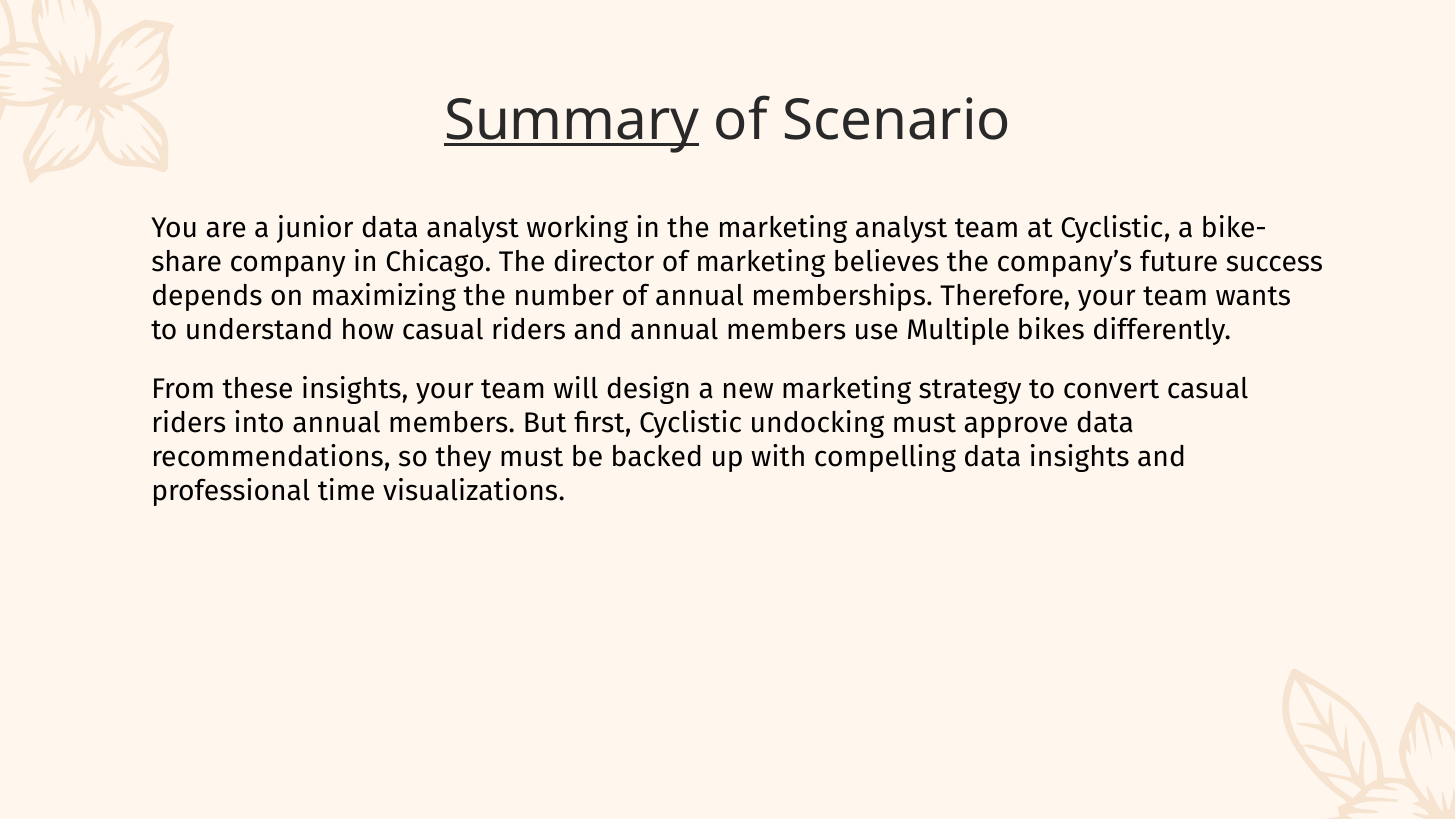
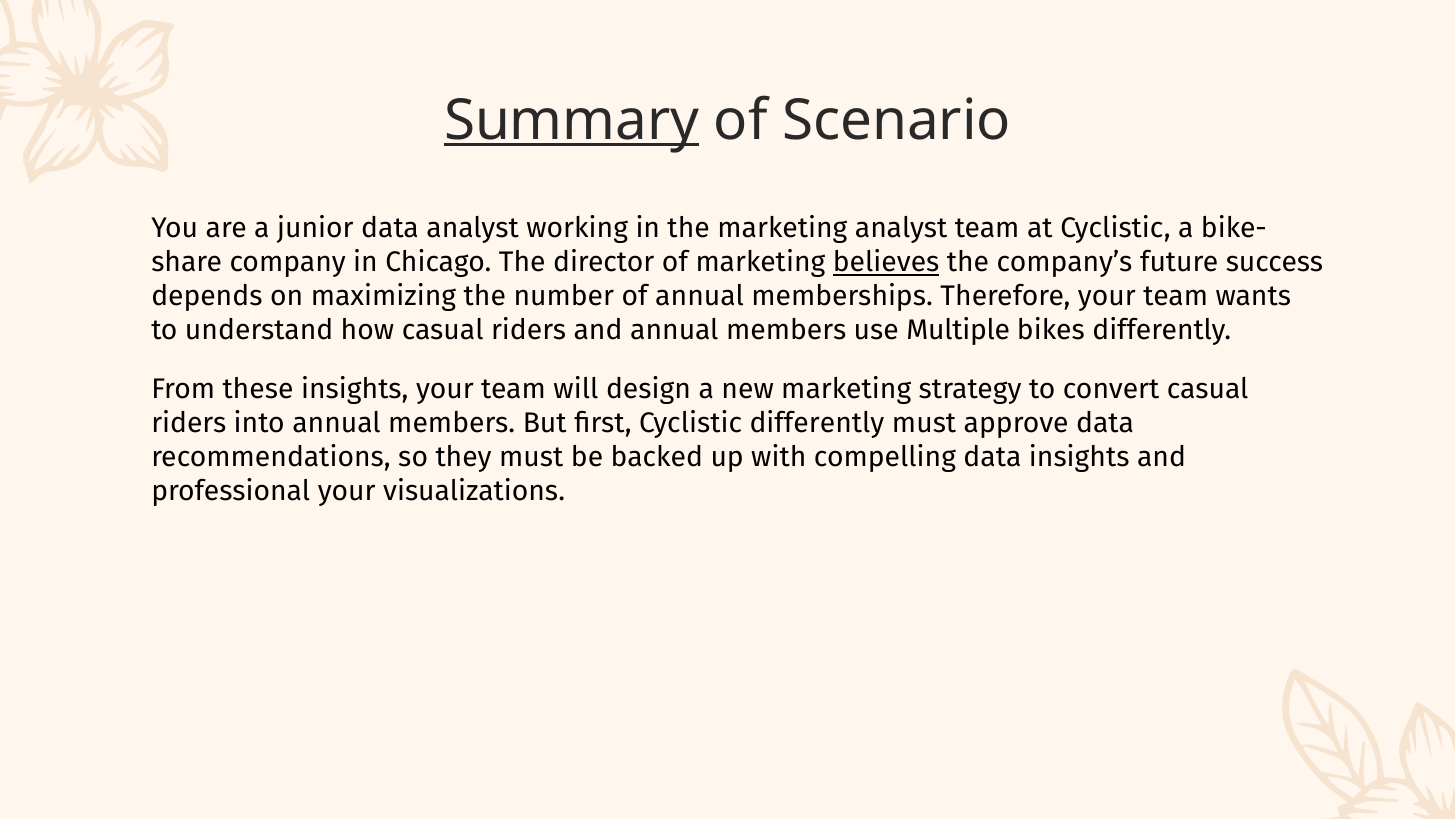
believes underline: none -> present (886, 262)
Cyclistic undocking: undocking -> differently (817, 423)
professional time: time -> your (347, 491)
